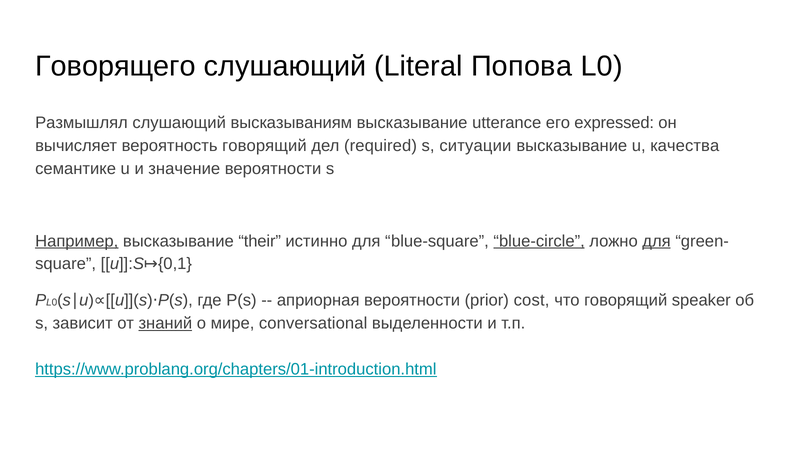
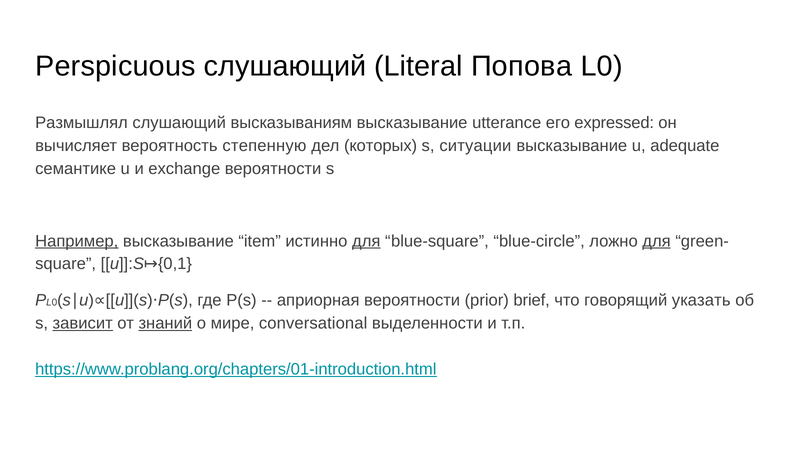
Говорящего: Говорящего -> Perspicuous (115, 66)
вероятность говорящий: говорящий -> степенную (264, 146)
required: required -> которых (381, 146)
качества: качества -> adequate (685, 146)
значение: значение -> exchange (184, 169)
their: their -> item (260, 241)
для underline: none -> present (366, 241)
blue-circle underline: present -> none (539, 241)
cost: cost -> brief (532, 300)
speaker: speaker -> указать (701, 300)
зависит underline: none -> present (83, 323)
